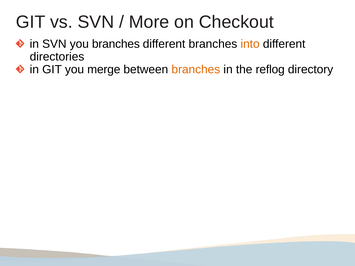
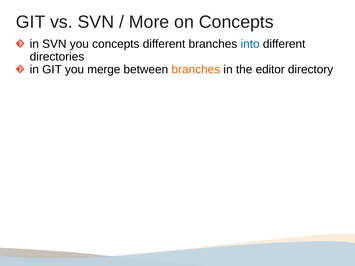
on Checkout: Checkout -> Concepts (236, 22)
you branches: branches -> concepts (116, 44)
into colour: orange -> blue (250, 44)
reflog: reflog -> editor (270, 70)
